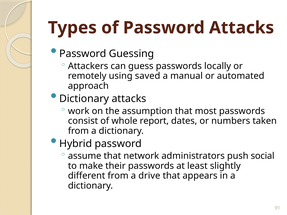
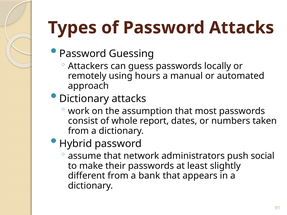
saved: saved -> hours (148, 76)
drive: drive -> bank (149, 176)
